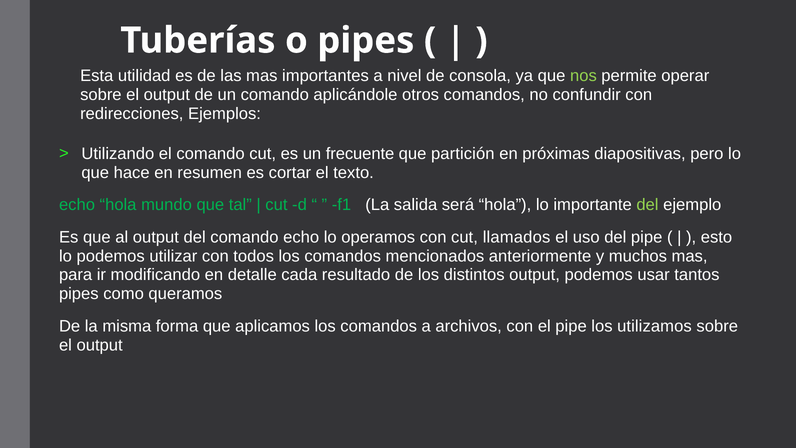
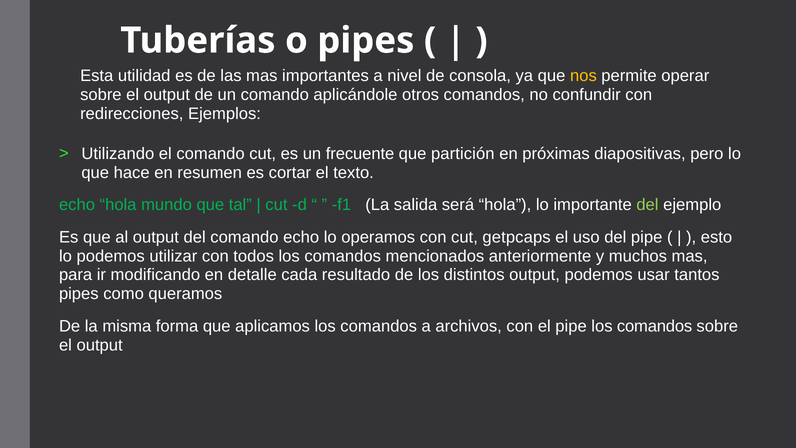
nos colour: light green -> yellow (583, 76)
llamados: llamados -> getpcaps (517, 237)
pipe los utilizamos: utilizamos -> comandos (655, 326)
